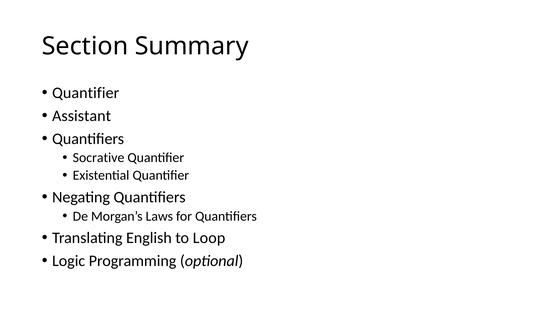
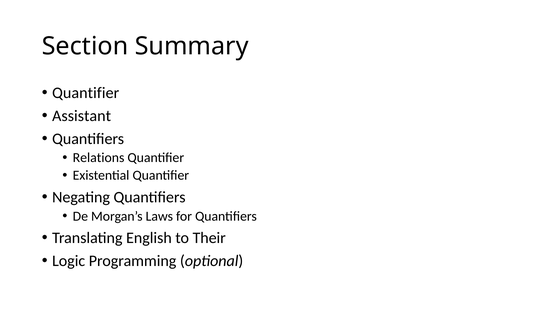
Socrative: Socrative -> Relations (99, 158)
Loop: Loop -> Their (209, 238)
